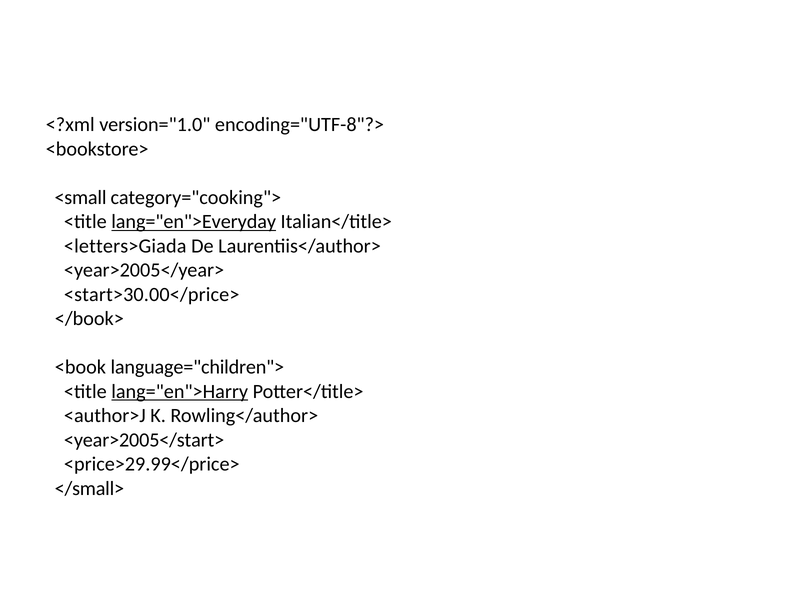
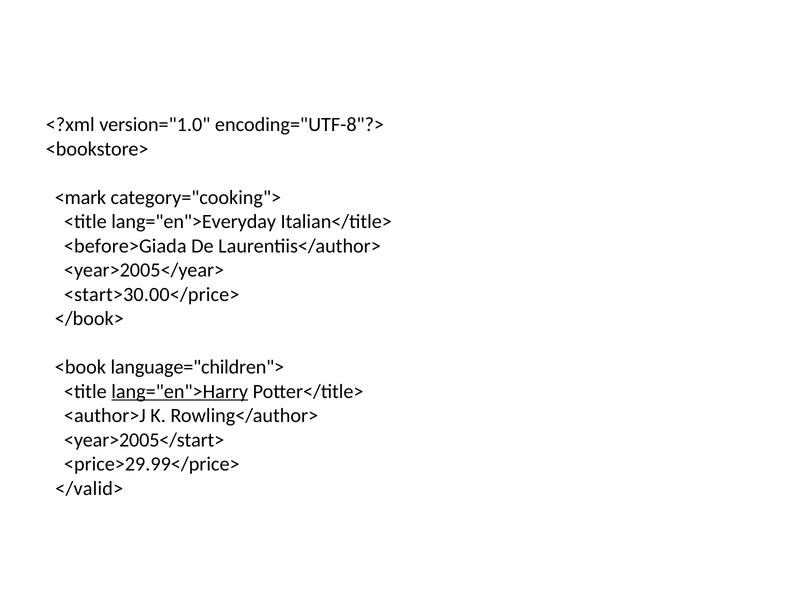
<small: <small -> <mark (81, 197)
lang="en">Everyday underline: present -> none (194, 222)
<letters>Giada: <letters>Giada -> <before>Giada (125, 246)
</small>: </small> -> </valid> (89, 488)
